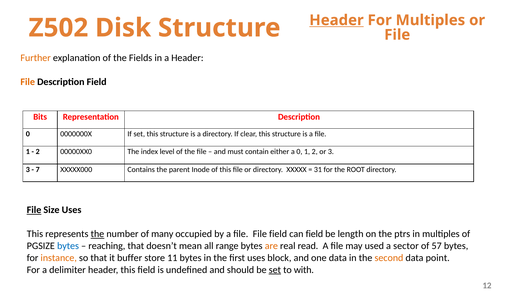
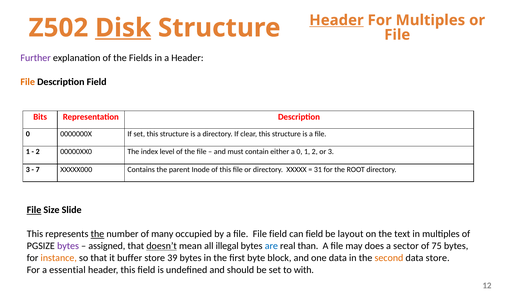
Disk underline: none -> present (123, 28)
Further colour: orange -> purple (36, 58)
Size Uses: Uses -> Slide (72, 210)
length: length -> layout (351, 234)
ptrs: ptrs -> text (402, 234)
bytes colour: blue -> purple (68, 246)
reaching: reaching -> assigned (107, 246)
doesn’t underline: none -> present (162, 246)
range: range -> illegal (227, 246)
are colour: orange -> blue (271, 246)
read: read -> than (308, 246)
used: used -> does (374, 246)
57: 57 -> 75 (437, 246)
11: 11 -> 39 (172, 258)
first uses: uses -> byte (256, 258)
data point: point -> store (438, 258)
delimiter: delimiter -> essential (67, 270)
set underline: present -> none (275, 270)
